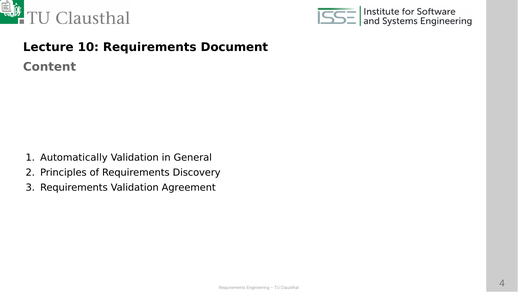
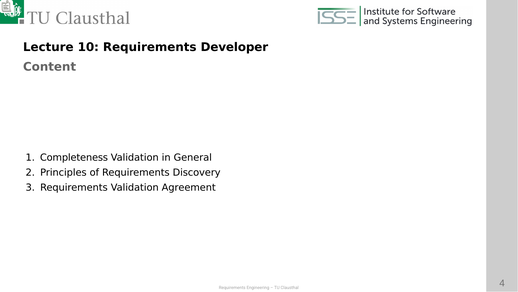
Document: Document -> Developer (234, 47)
Automatically: Automatically -> Completeness (74, 157)
